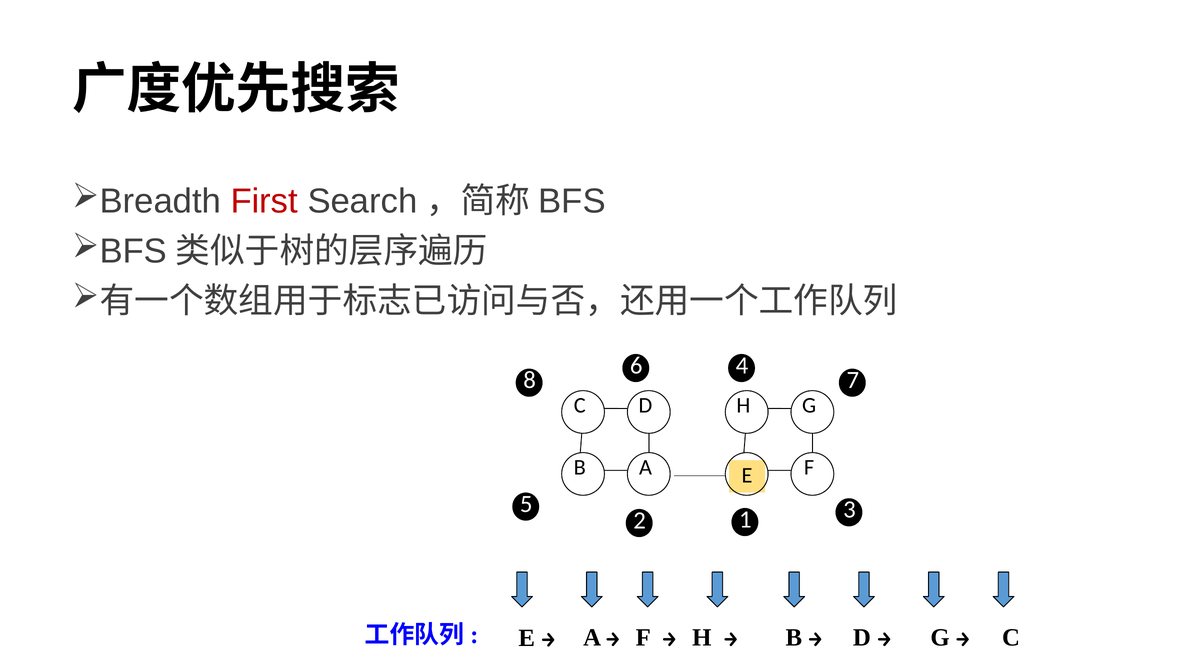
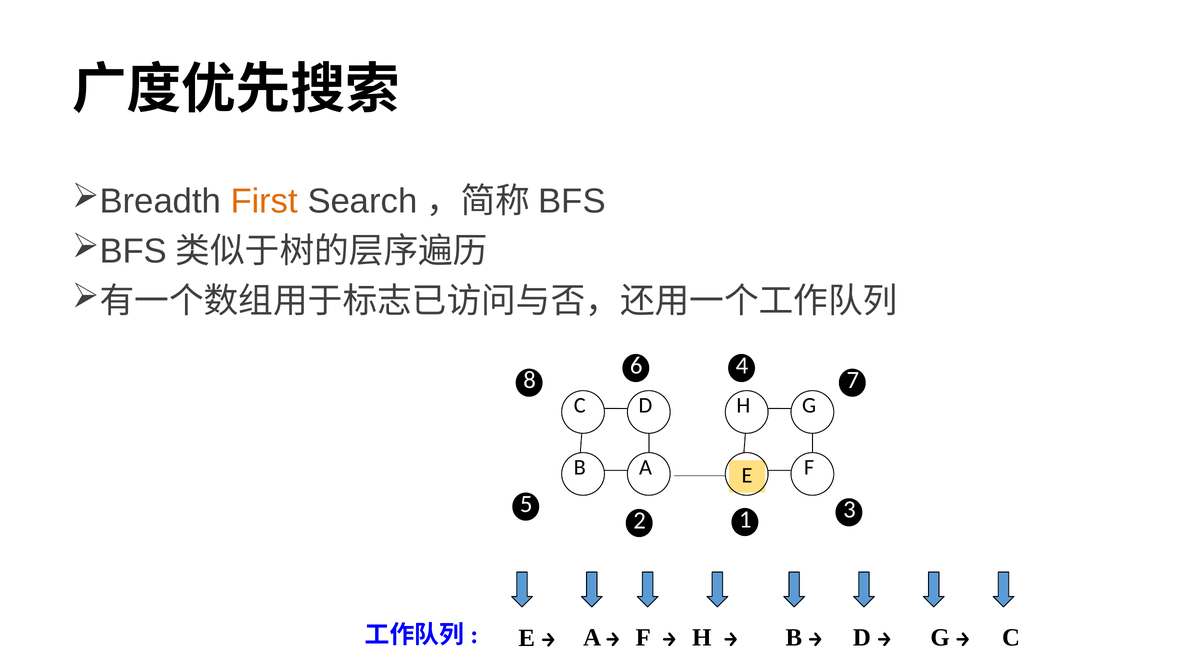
First colour: red -> orange (264, 201)
